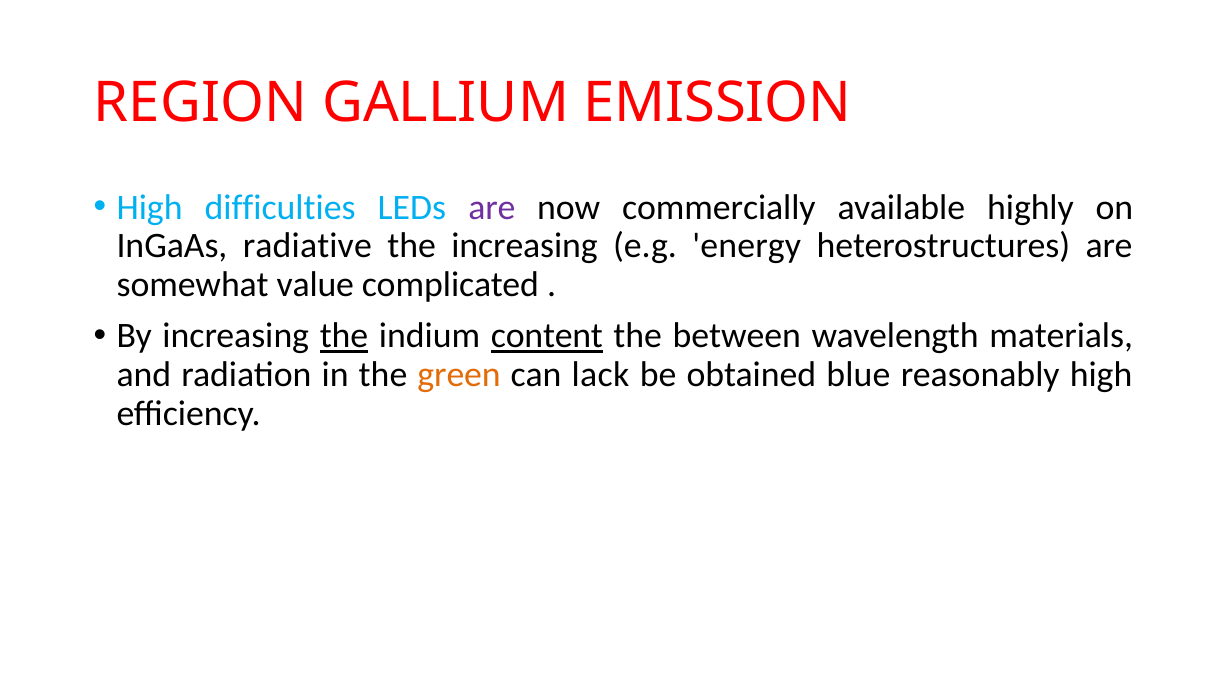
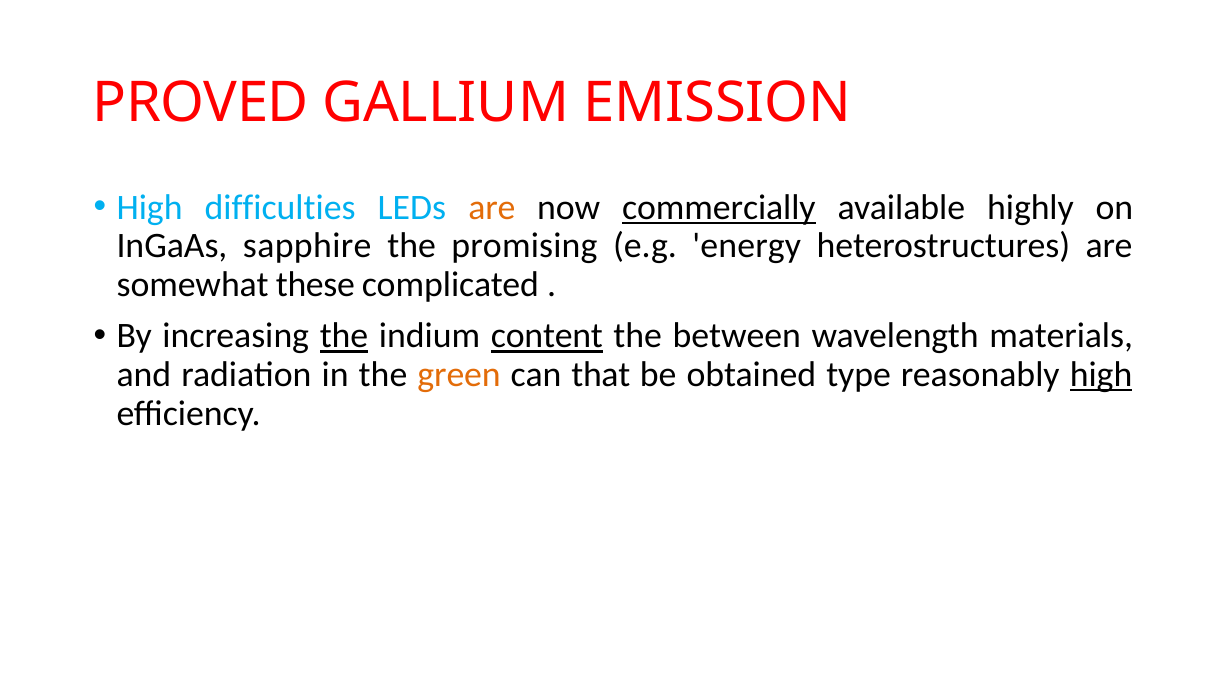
REGION: REGION -> PROVED (201, 103)
are colour: purple -> orange (492, 207)
commercially underline: none -> present (719, 207)
radiative: radiative -> sapphire (307, 246)
the increasing: increasing -> promising (524, 246)
value: value -> these (315, 285)
lack: lack -> that (601, 375)
blue: blue -> type (859, 375)
high underline: none -> present (1101, 375)
